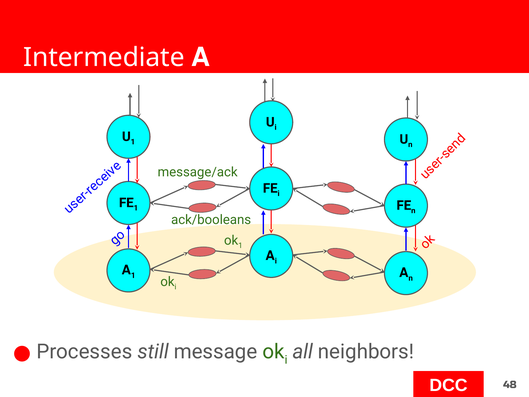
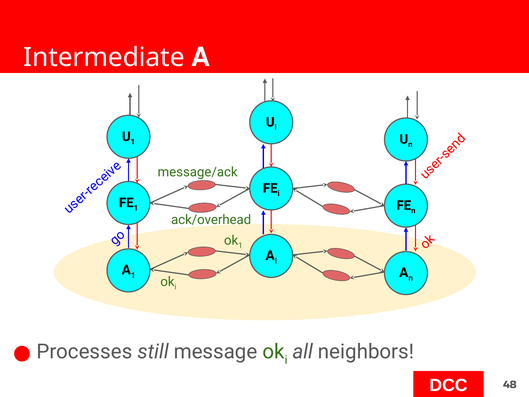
ack/booleans: ack/booleans -> ack/overhead (211, 220)
